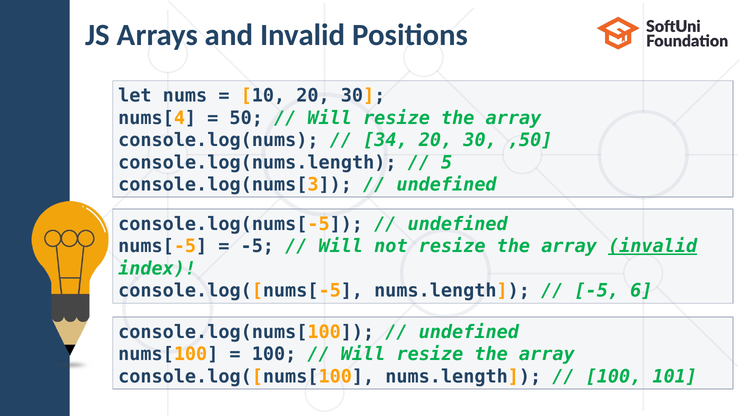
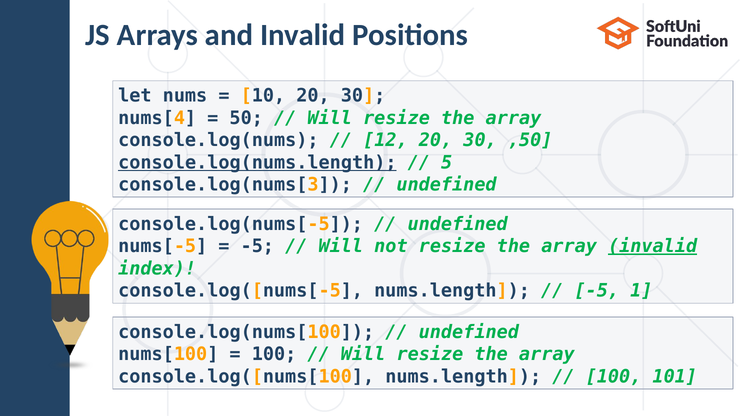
34: 34 -> 12 (385, 140)
console.log(nums.length underline: none -> present (257, 163)
6: 6 -> 1 (641, 291)
